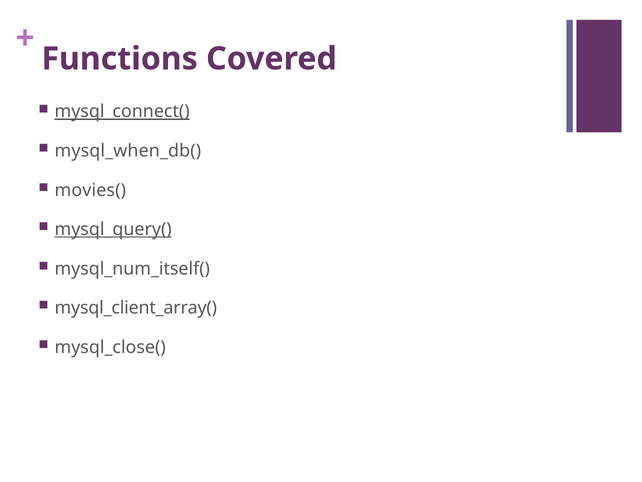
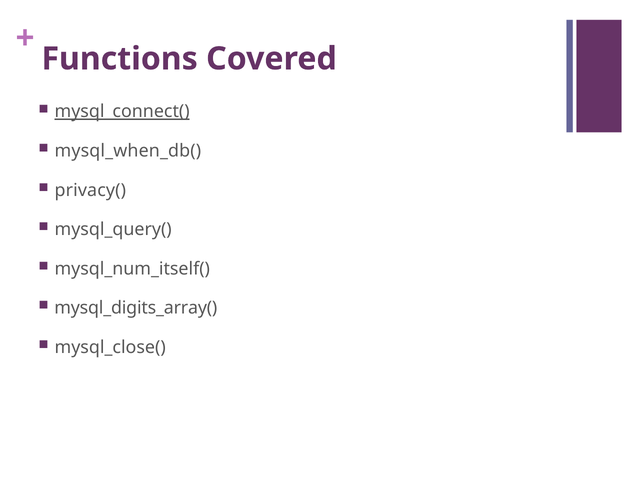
movies(: movies( -> privacy( (90, 190)
mysql_query( underline: present -> none (113, 229)
mysql_client_array(: mysql_client_array( -> mysql_digits_array( (136, 308)
